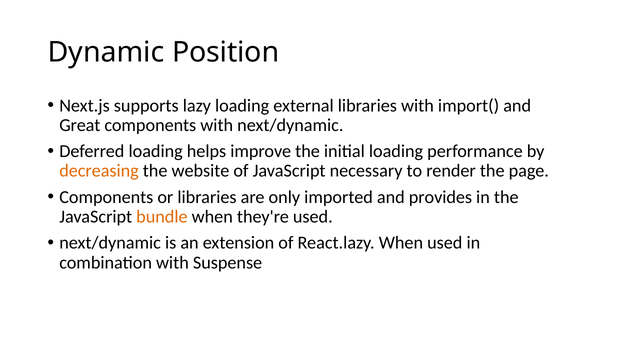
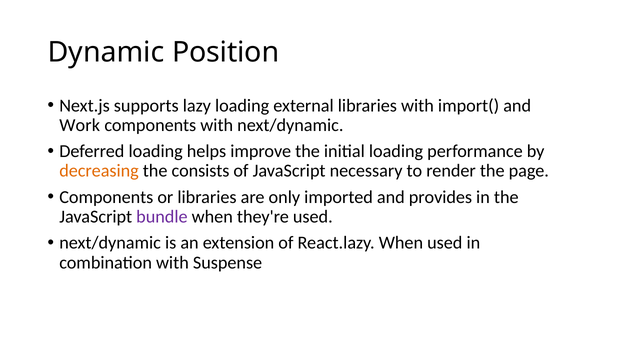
Great: Great -> Work (80, 125)
website: website -> consists (201, 171)
bundle colour: orange -> purple (162, 217)
